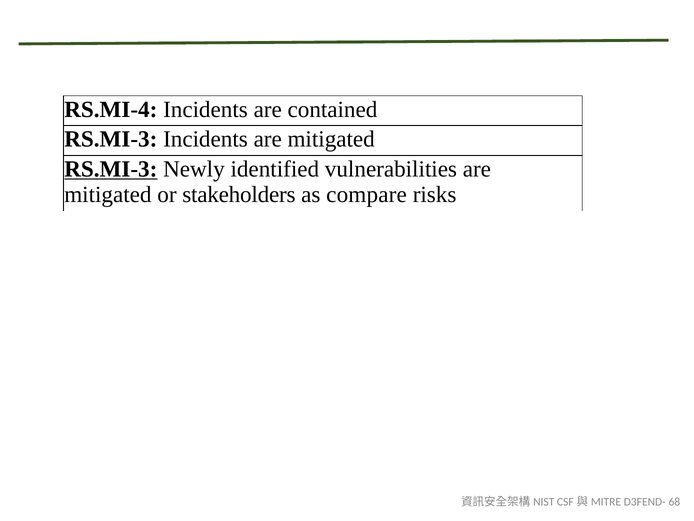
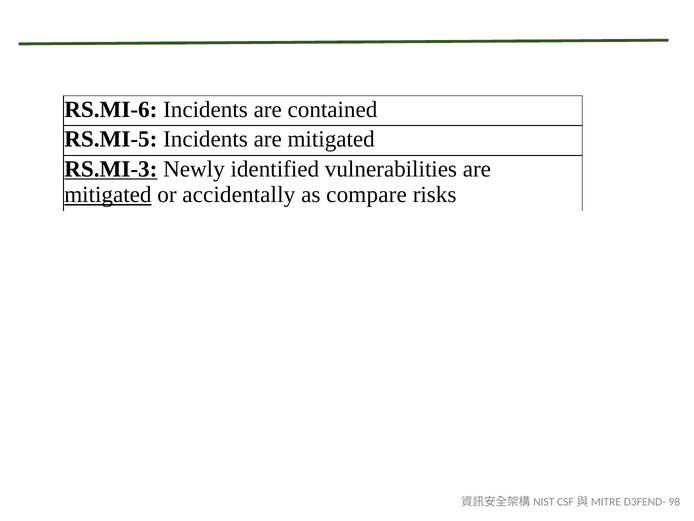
RS.MI-4: RS.MI-4 -> RS.MI-6 (111, 109)
RS.MI-3: RS.MI-3 -> RS.MI-5 (111, 139)
mitigated underline: none -> present (108, 194)
stakeholders: stakeholders -> accidentally (239, 194)
68: 68 -> 98 (674, 501)
